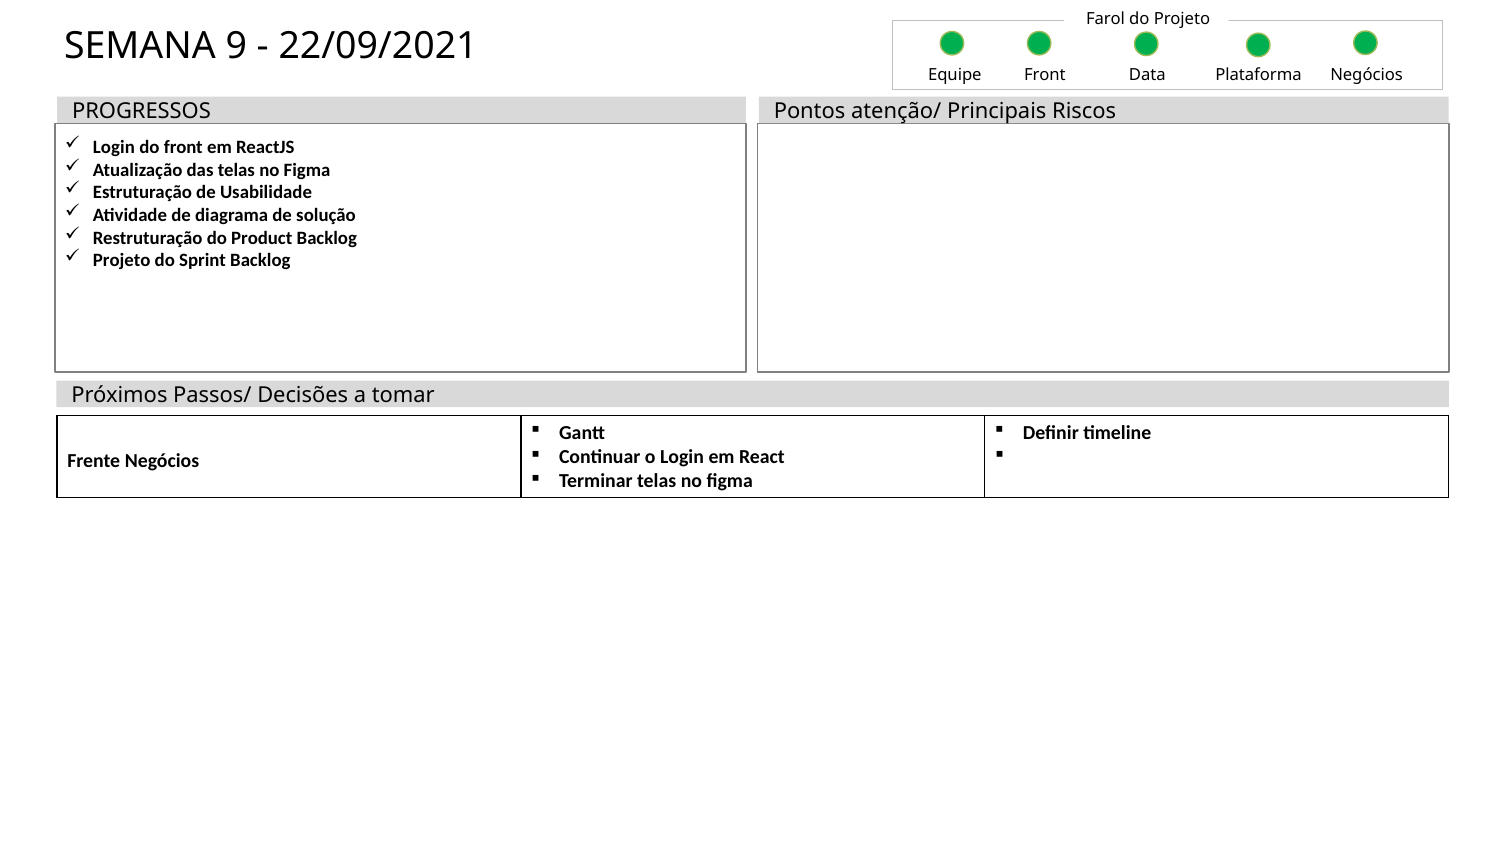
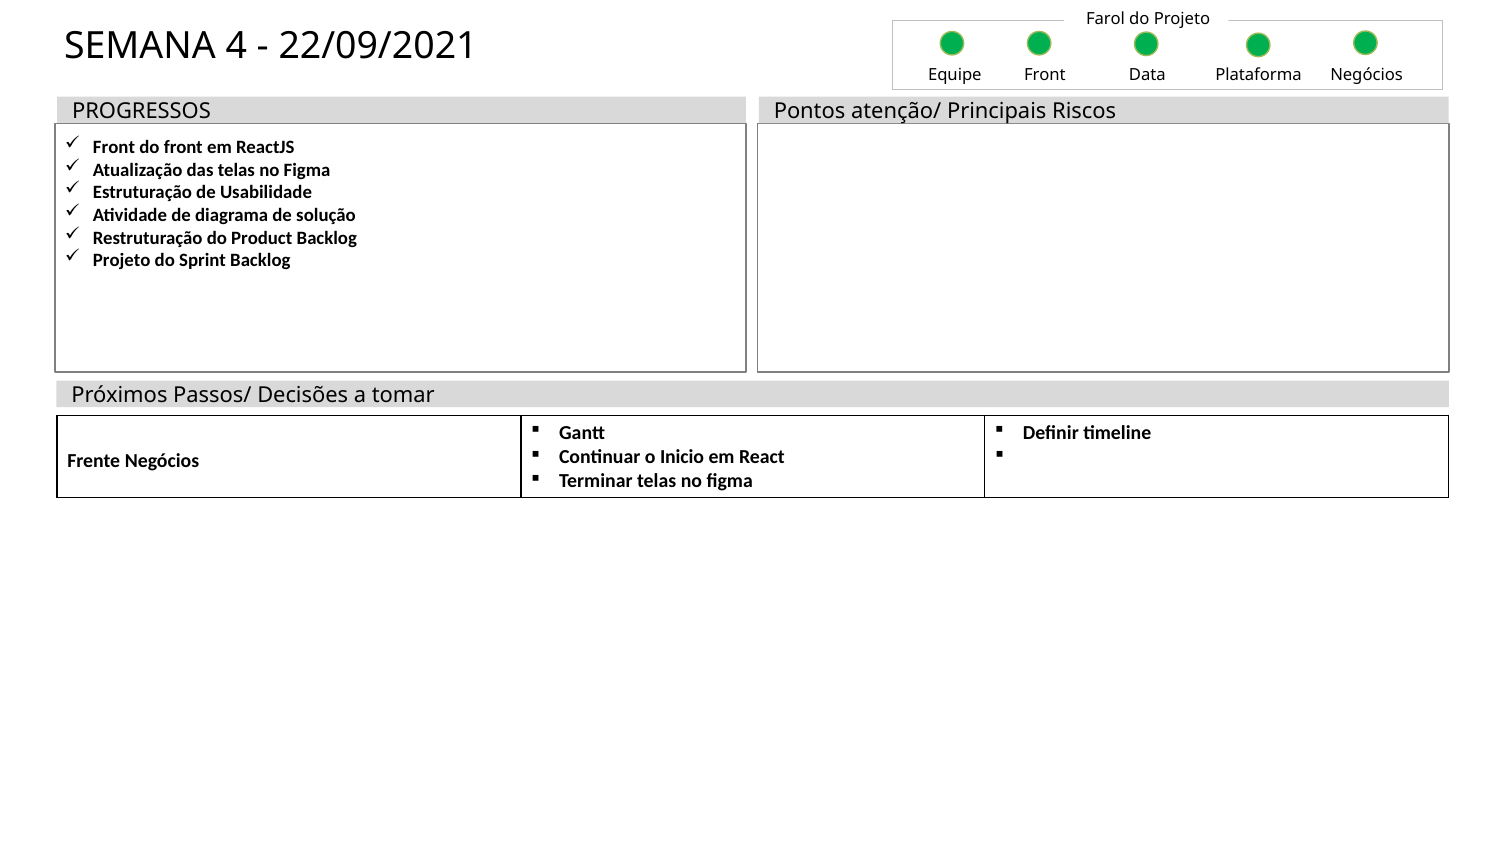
9: 9 -> 4 (236, 46)
Login: Login -> Front (114, 148)
o Login: Login -> Inicio (682, 457)
